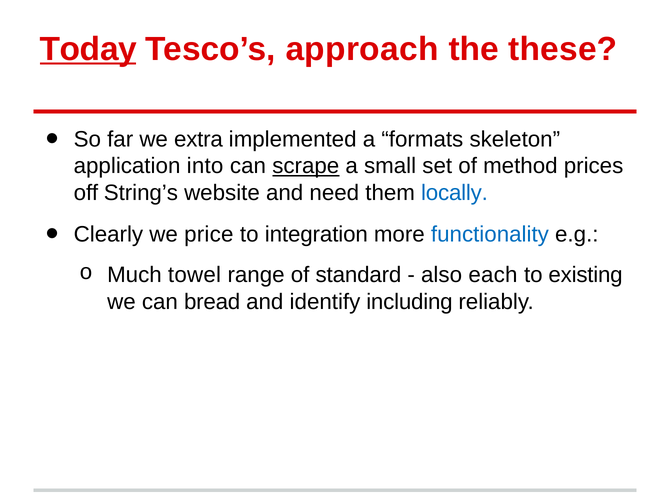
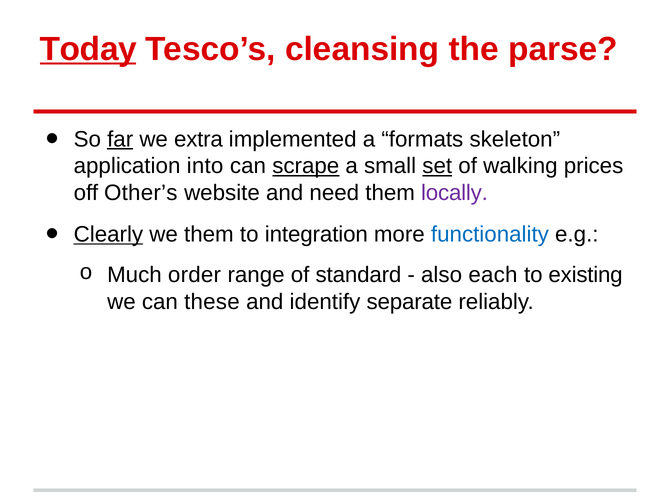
approach: approach -> cleansing (362, 49)
these: these -> parse (563, 49)
far underline: none -> present (120, 139)
set underline: none -> present (437, 166)
method: method -> walking (520, 166)
String’s: String’s -> Other’s (141, 193)
locally colour: blue -> purple (454, 193)
Clearly underline: none -> present (108, 235)
we price: price -> them (209, 235)
towel: towel -> order (195, 275)
bread: bread -> these (212, 302)
including: including -> separate (409, 302)
